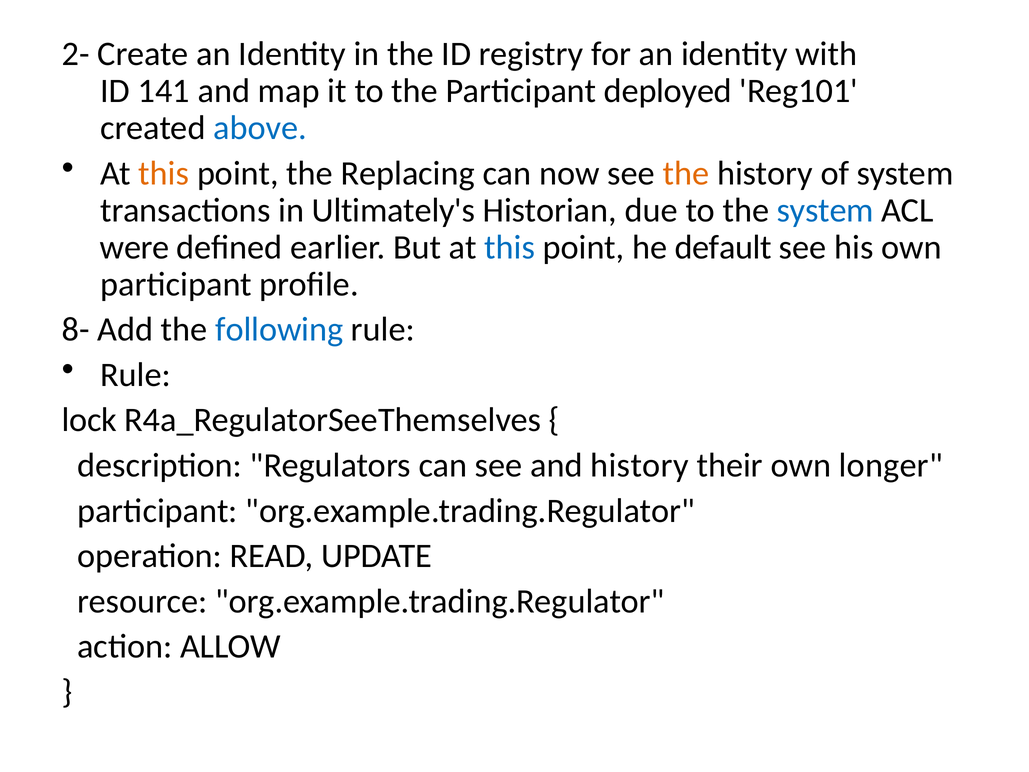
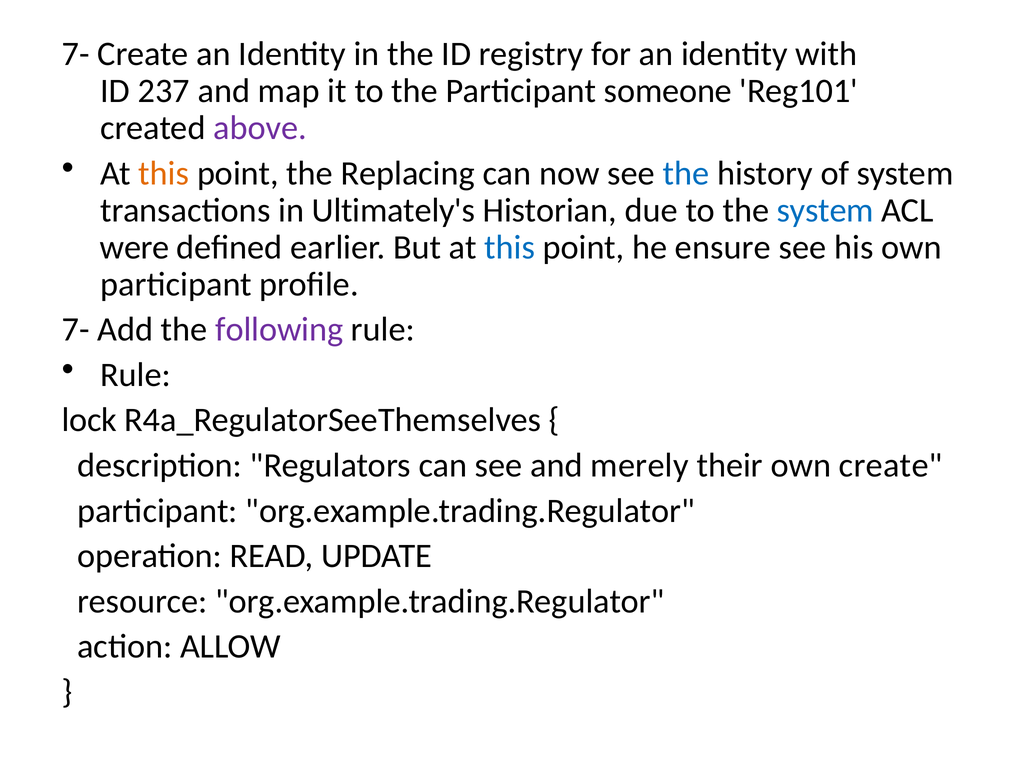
2-: 2- -> 7- (76, 54)
141: 141 -> 237 (164, 91)
deployed: deployed -> someone (668, 91)
above colour: blue -> purple (260, 128)
the colour: orange -> blue (686, 173)
default: default -> ensure (723, 247)
8-: 8- -> 7- (76, 330)
following colour: blue -> purple (279, 330)
and history: history -> merely (640, 465)
own longer: longer -> create (891, 465)
